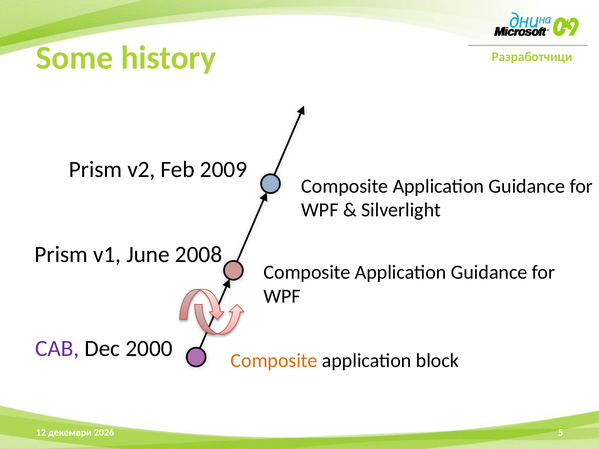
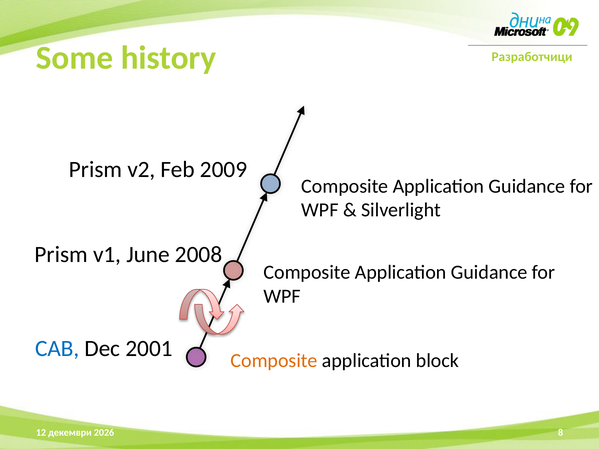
CAB colour: purple -> blue (57, 349)
2000: 2000 -> 2001 (149, 349)
5: 5 -> 8 (561, 433)
